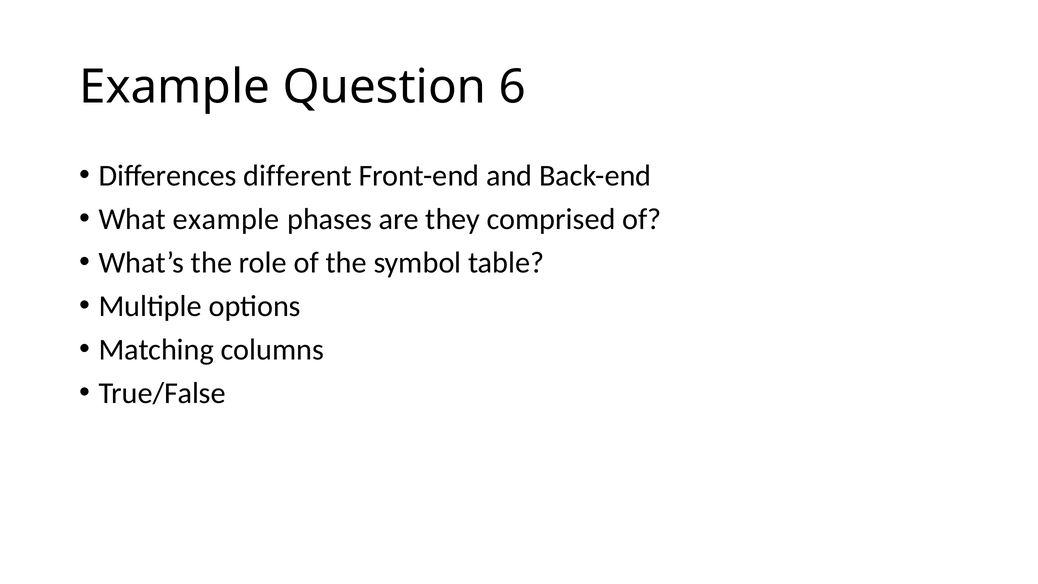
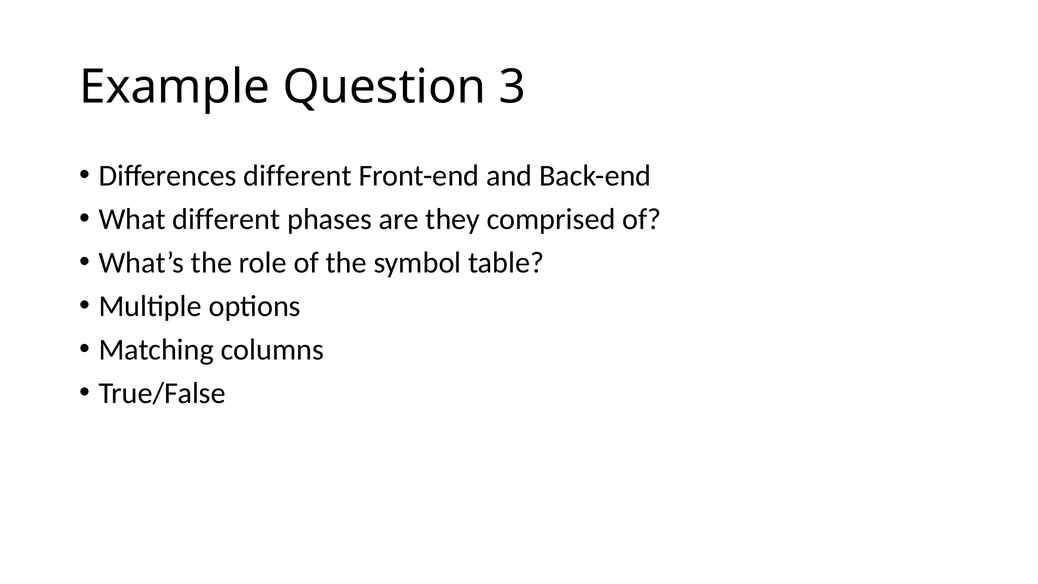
6: 6 -> 3 (512, 87)
What example: example -> different (226, 219)
